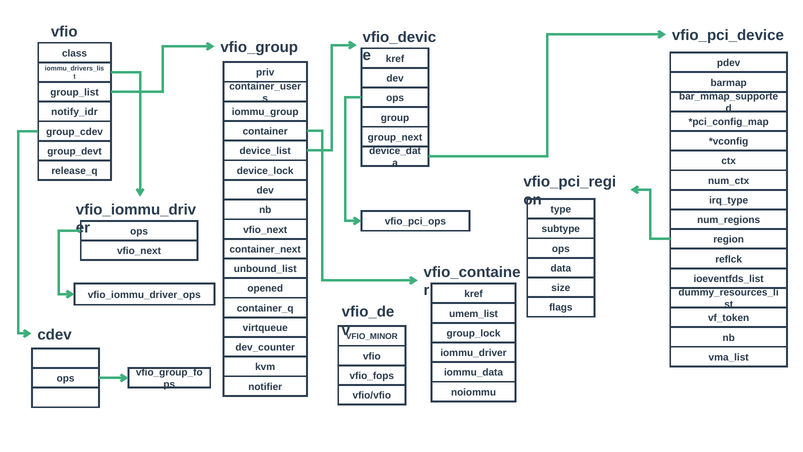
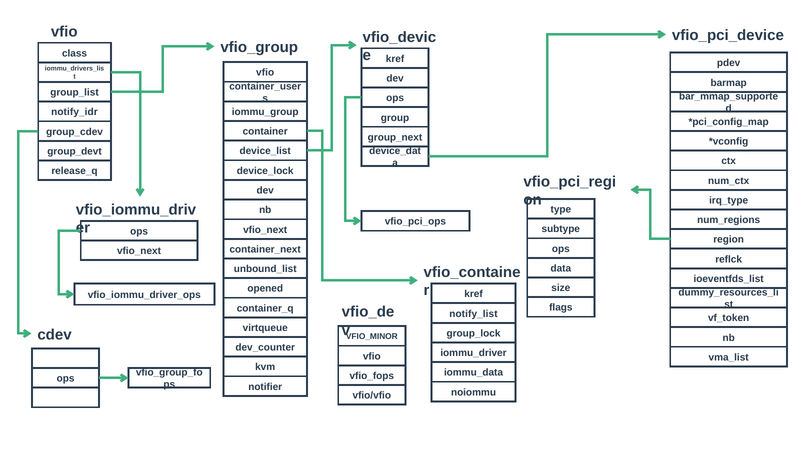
priv: priv -> vfio (265, 73)
umem_list: umem_list -> notify_list (473, 314)
